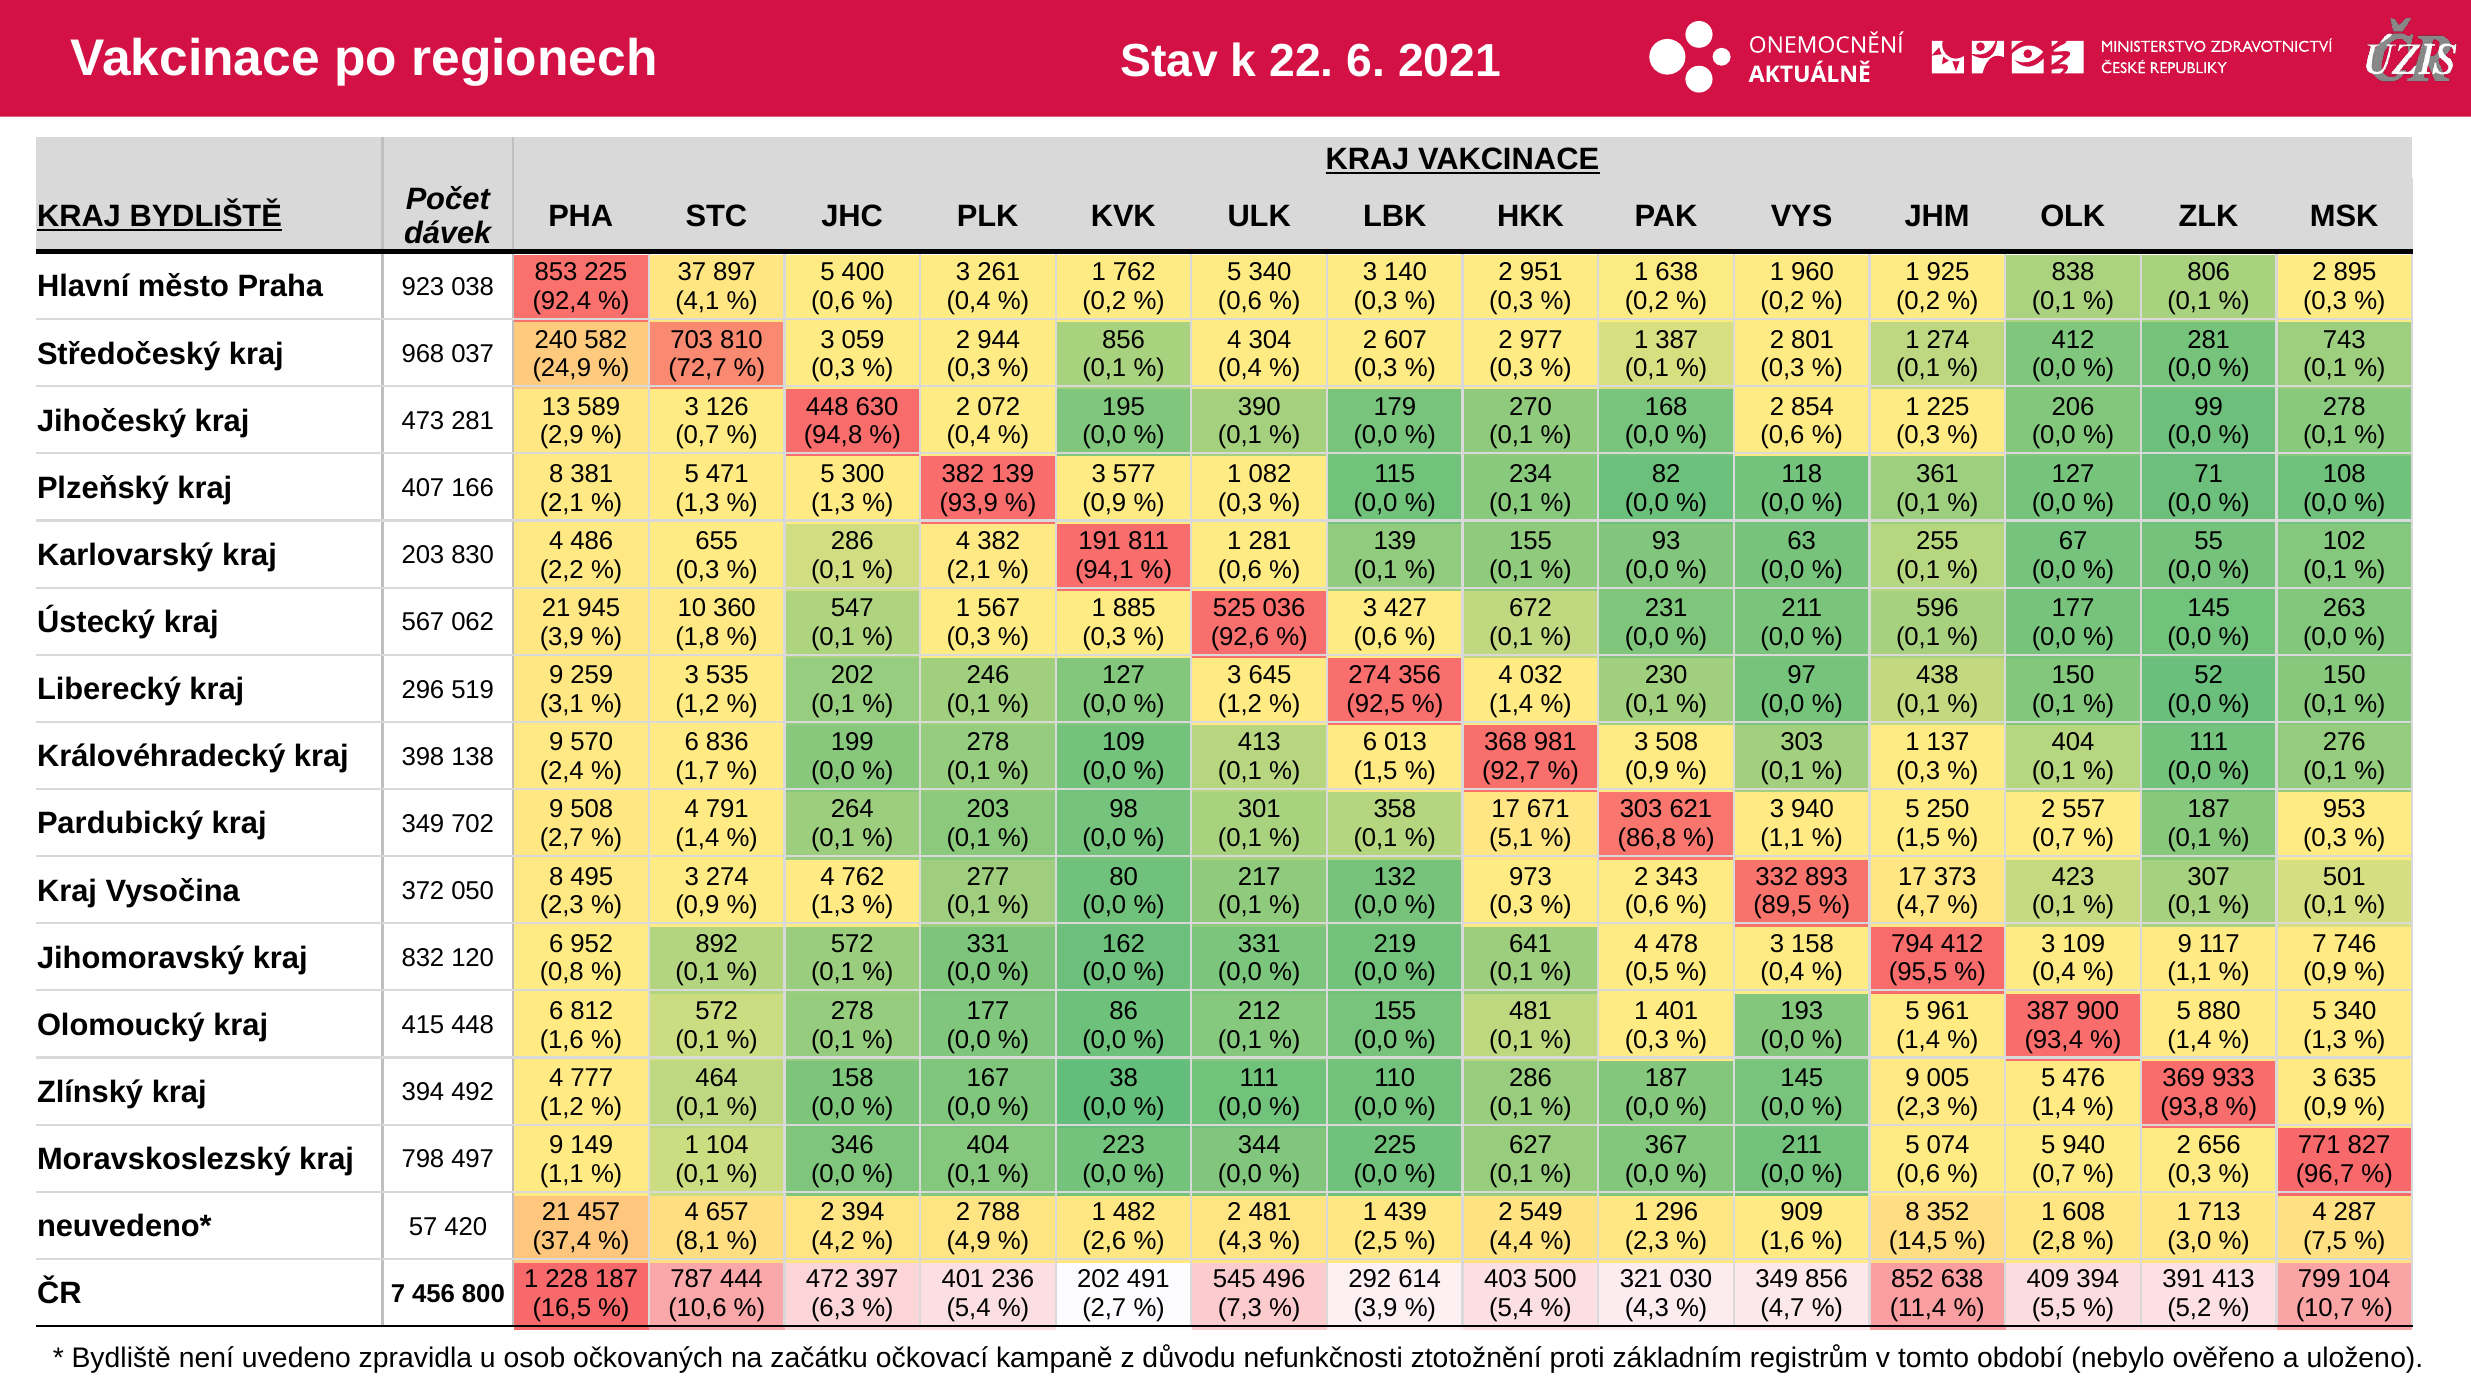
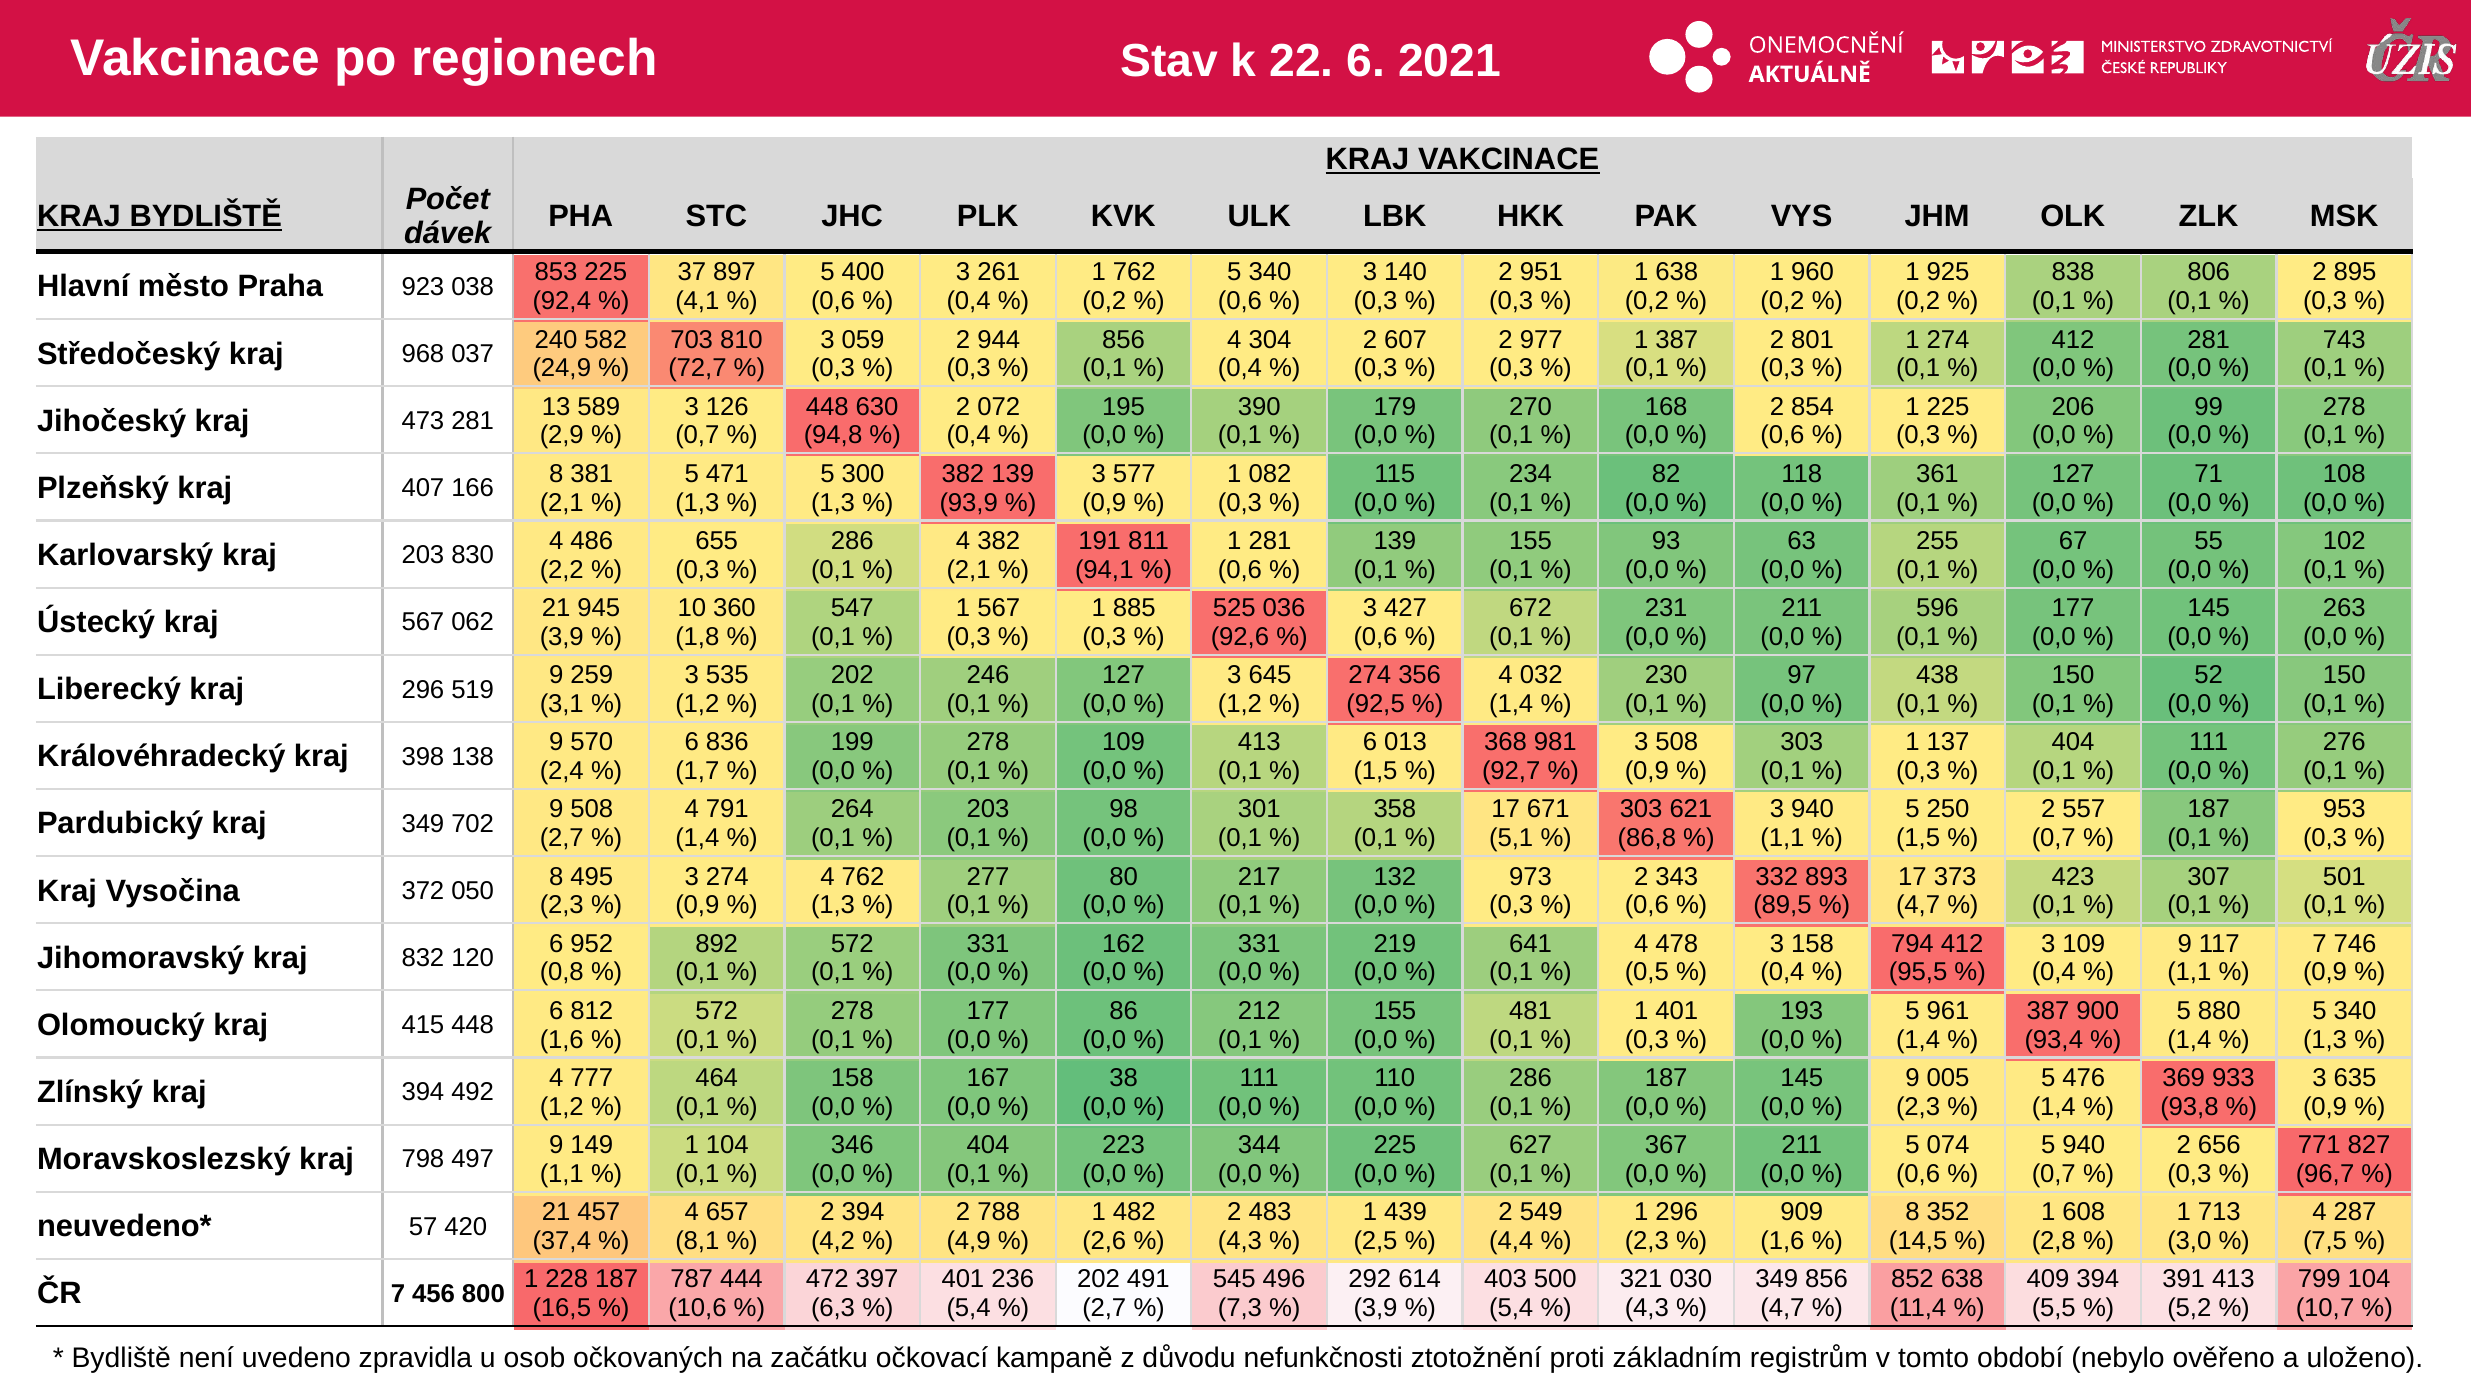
2 481: 481 -> 483 (1270, 1212)
